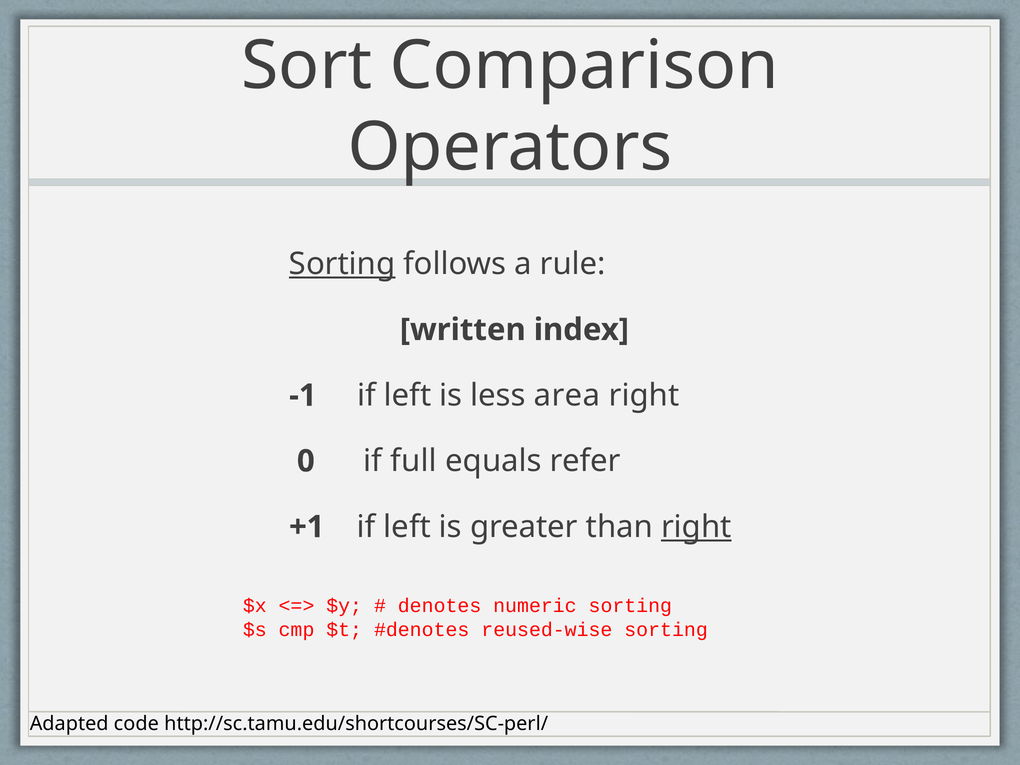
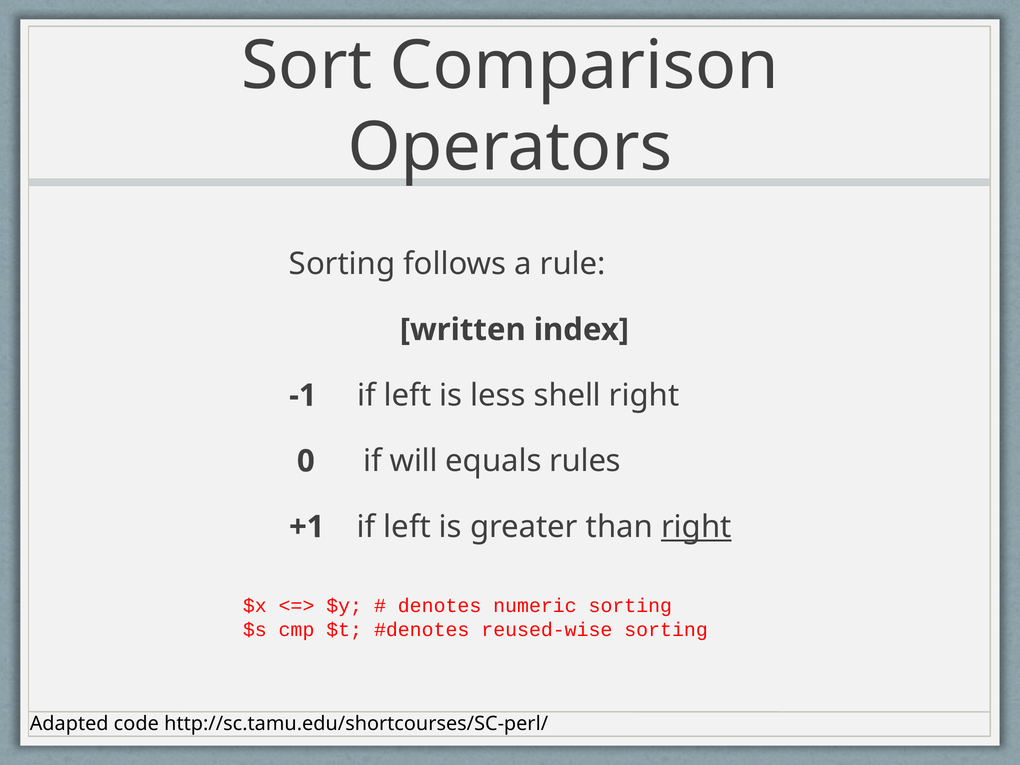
Sorting underline: present -> none (342, 264)
area: area -> shell (567, 395)
full: full -> will (414, 461)
refer: refer -> rules (585, 461)
